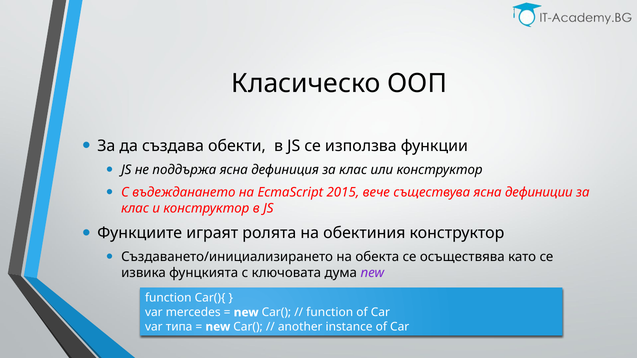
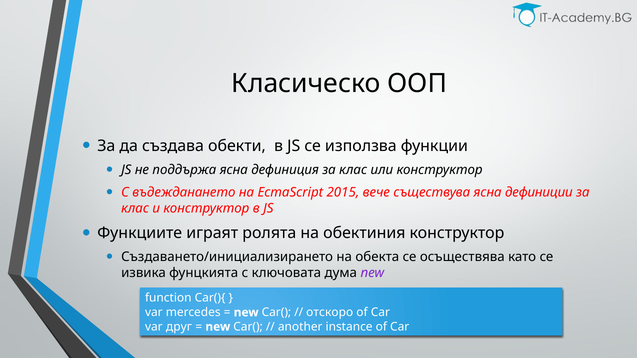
function: function -> отскоро (330, 313)
типа: типа -> друг (179, 327)
